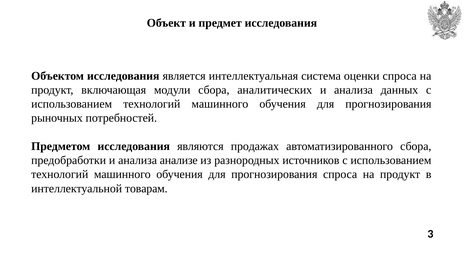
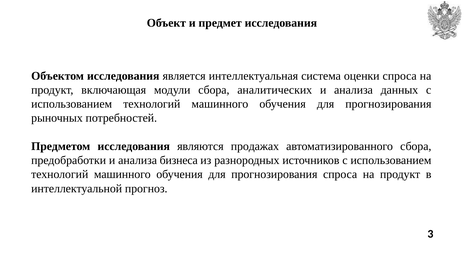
анализе: анализе -> бизнеса (179, 160)
товарам: товарам -> прогноз (146, 188)
